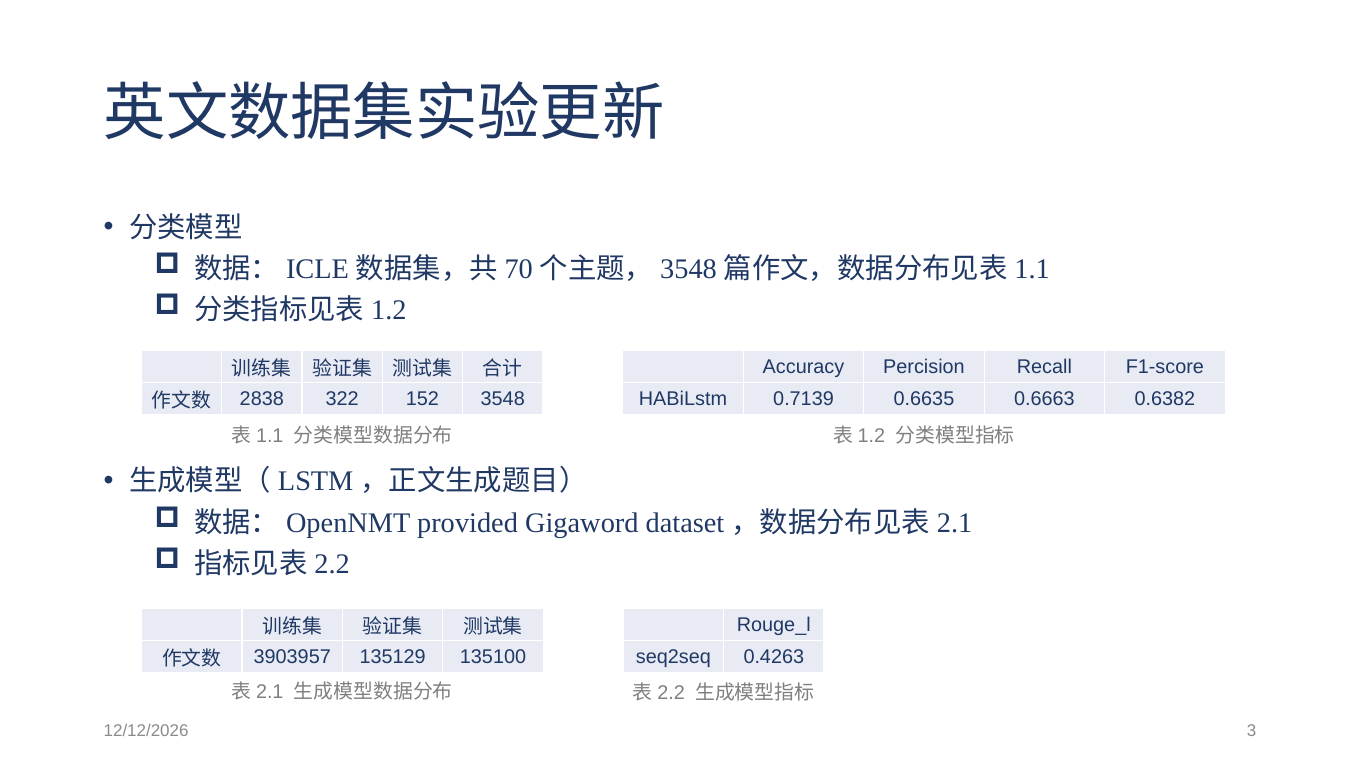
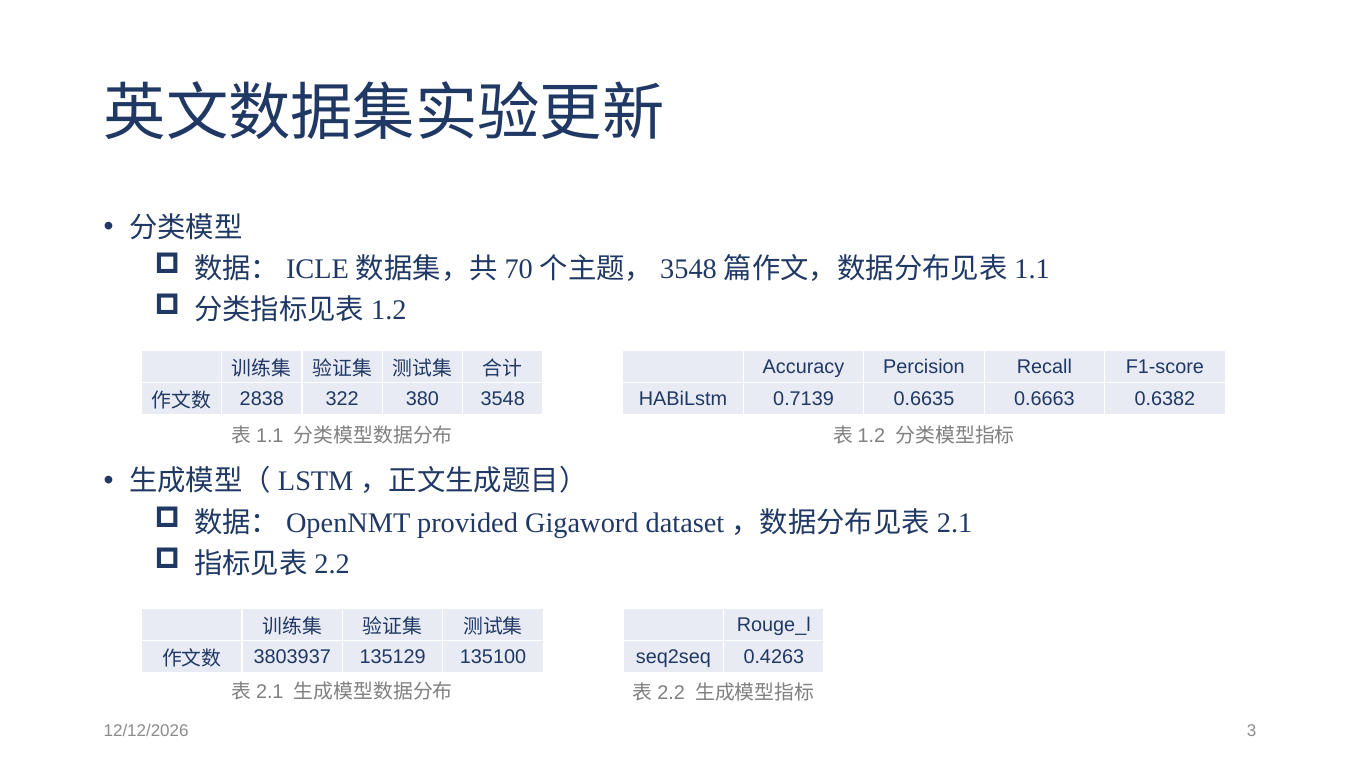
152: 152 -> 380 (422, 399)
3903957: 3903957 -> 3803937 (292, 657)
